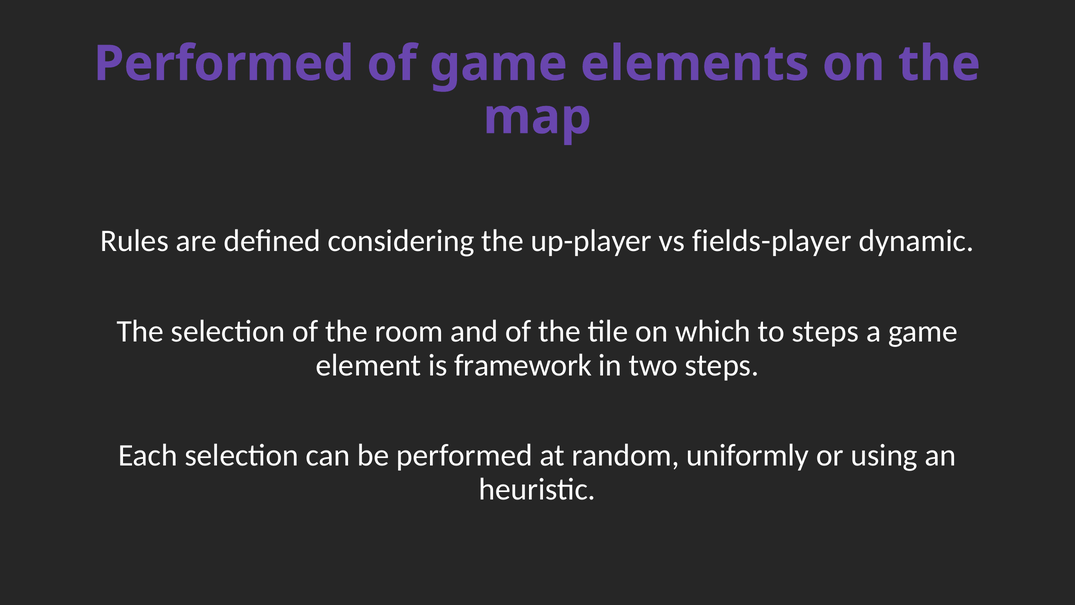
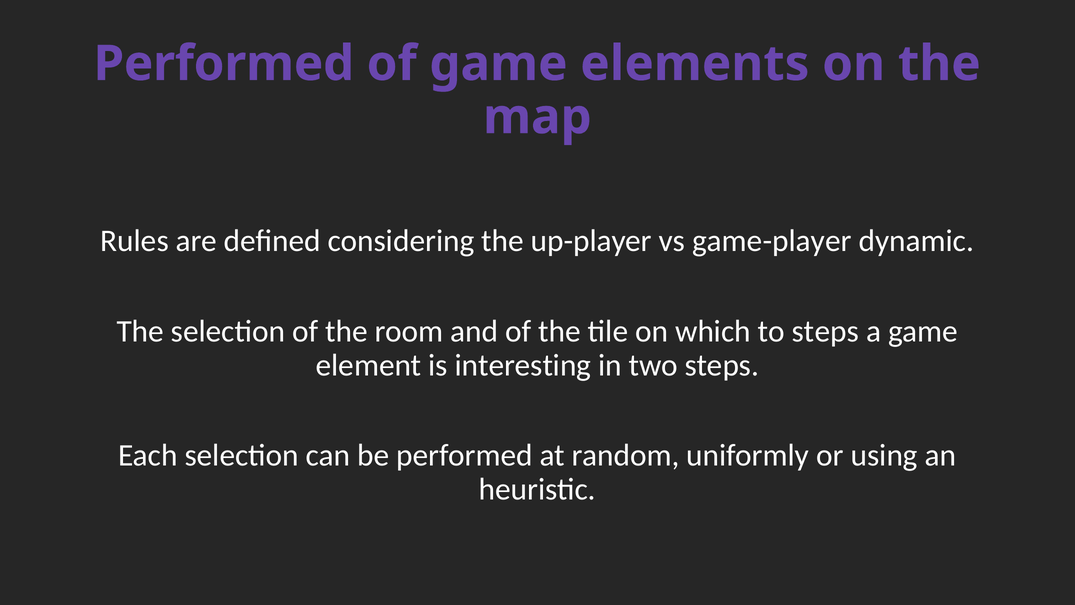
fields-player: fields-player -> game-player (772, 241)
framework: framework -> interesting (523, 365)
